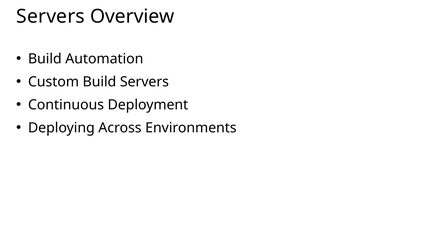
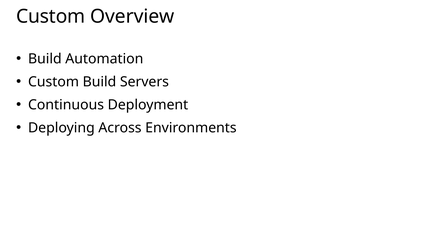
Servers: Servers -> Custom (51, 16)
